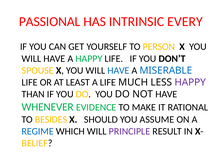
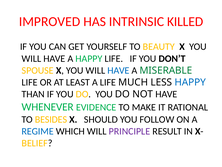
PASSIONAL: PASSIONAL -> IMPROVED (50, 21)
EVERY: EVERY -> KILLED (185, 21)
PERSON: PERSON -> BEAUTY (159, 47)
MISERABLE colour: blue -> green (166, 70)
HAPPY colour: purple -> blue (190, 82)
ASSUME: ASSUME -> FOLLOW (157, 119)
